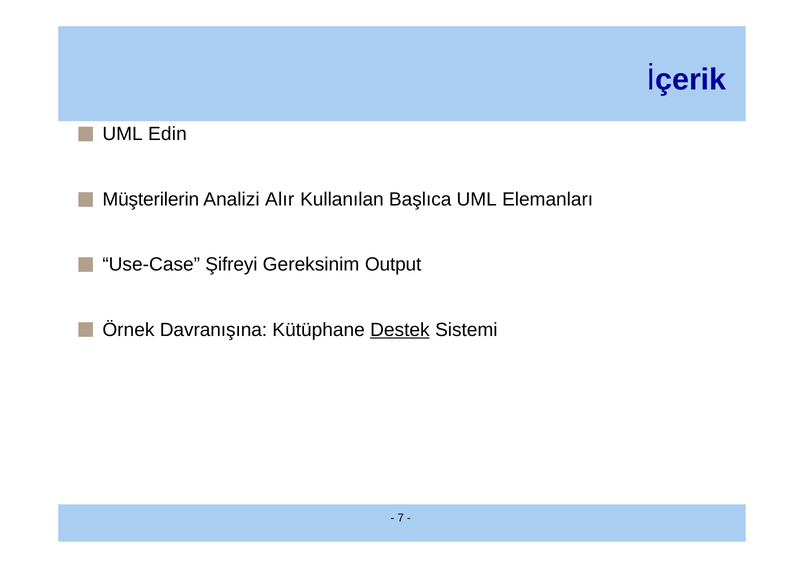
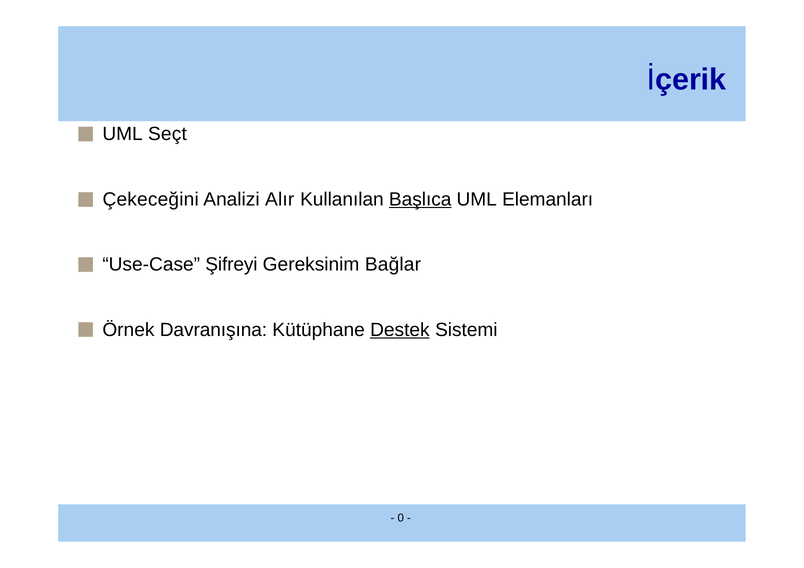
Edin: Edin -> Seçt (167, 134)
Müşterilerin: Müşterilerin -> Çekeceğini (151, 199)
Başlıca underline: none -> present (420, 199)
Output: Output -> Bağlar (393, 265)
7: 7 -> 0 (401, 518)
